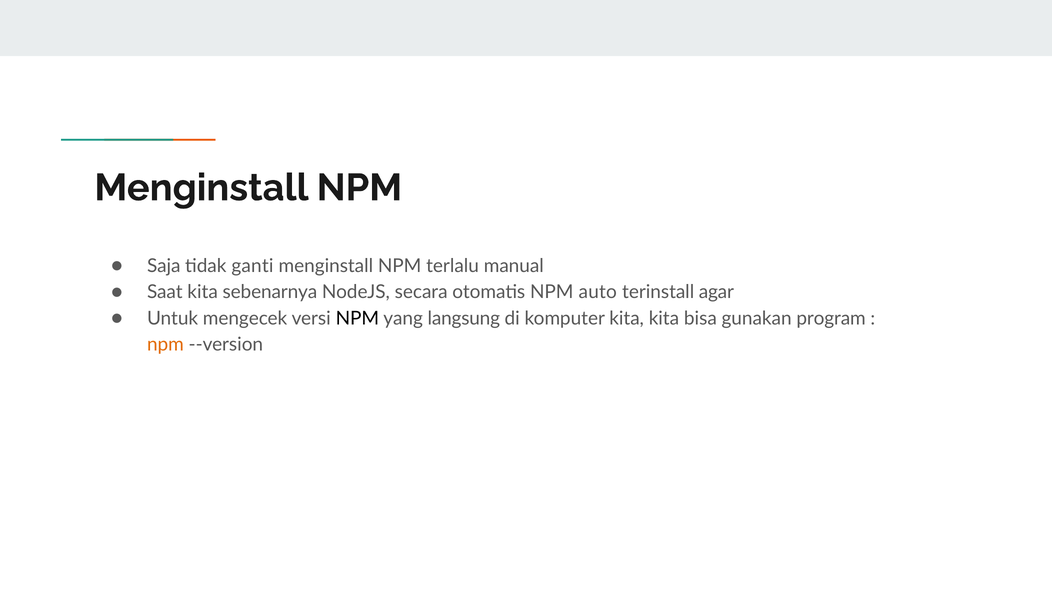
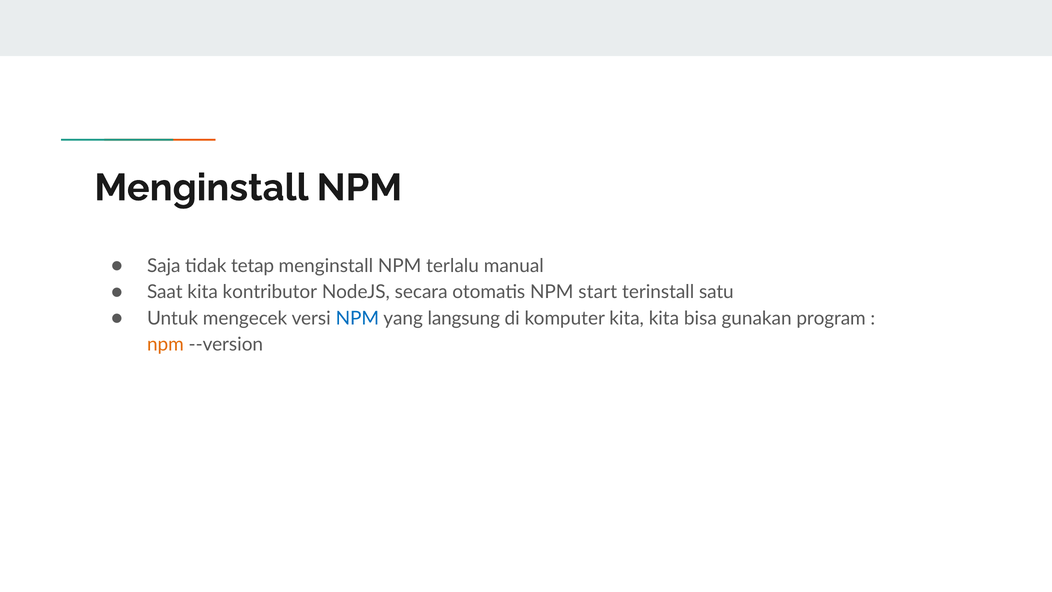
ganti: ganti -> tetap (253, 266)
sebenarnya: sebenarnya -> kontributor (270, 292)
auto: auto -> start (598, 292)
agar: agar -> satu (716, 292)
NPM colour: black -> blue (357, 318)
